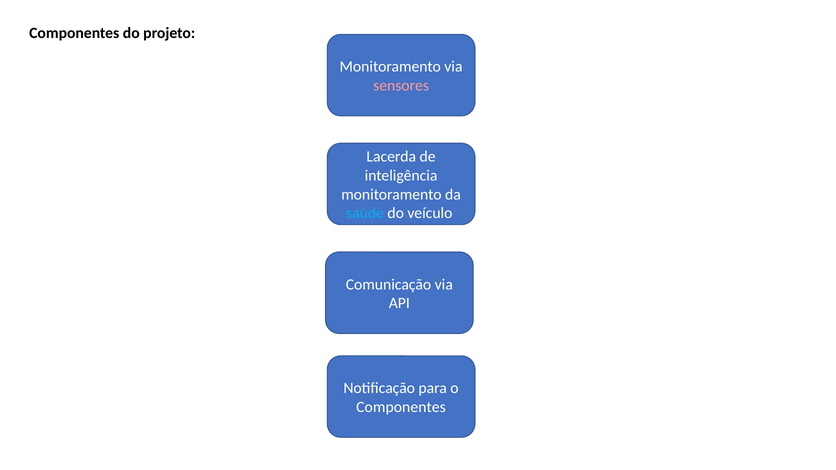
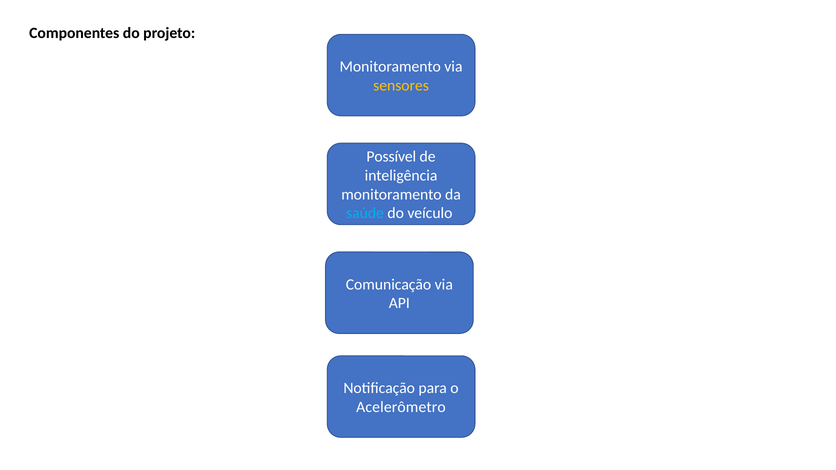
sensores colour: pink -> yellow (401, 86)
Lacerda: Lacerda -> Possível (391, 157)
Componentes: Componentes -> Acelerômetro (401, 407)
